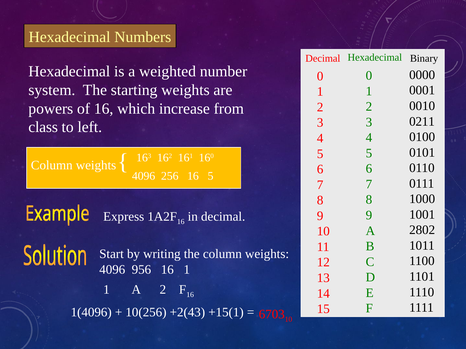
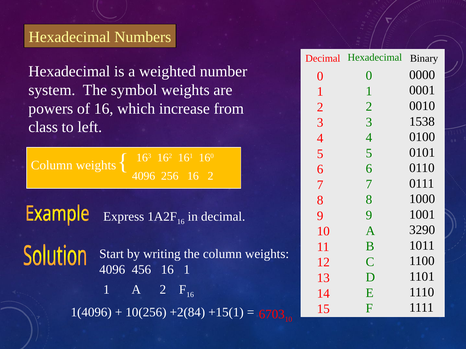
starting: starting -> symbol (134, 90)
0211: 0211 -> 1538 (422, 122)
16 5: 5 -> 2 (210, 176)
2802: 2802 -> 3290 (422, 230)
956: 956 -> 456 (141, 270)
+2(43: +2(43 -> +2(84 (187, 313)
